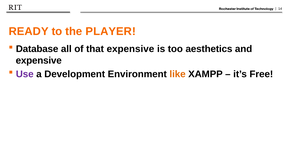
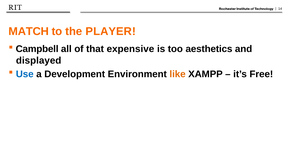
READY: READY -> MATCH (29, 31)
Database: Database -> Campbell (37, 49)
expensive: expensive -> displayed (39, 61)
Use colour: purple -> blue (25, 74)
